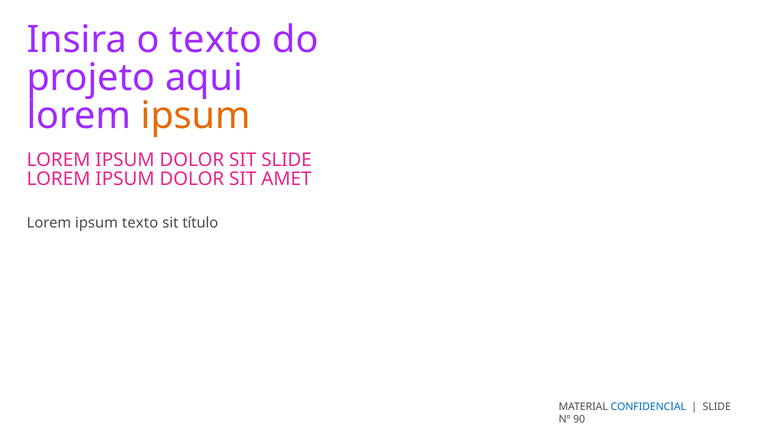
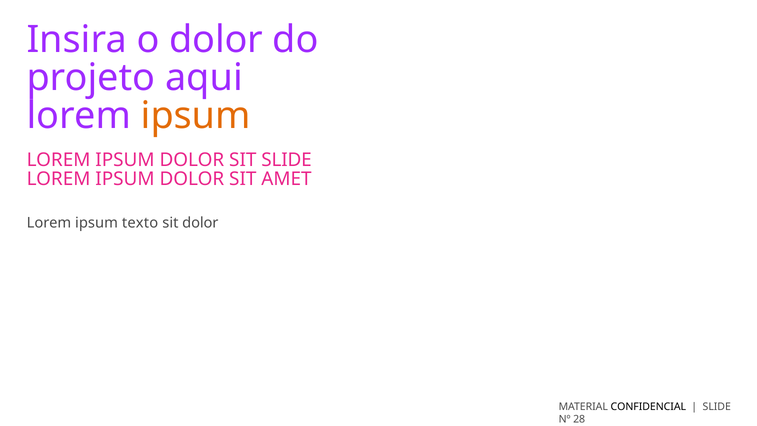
o texto: texto -> dolor (216, 40)
sit título: título -> dolor (200, 223)
CONFIDENCIAL colour: blue -> black (648, 407)
90: 90 -> 28 (579, 419)
